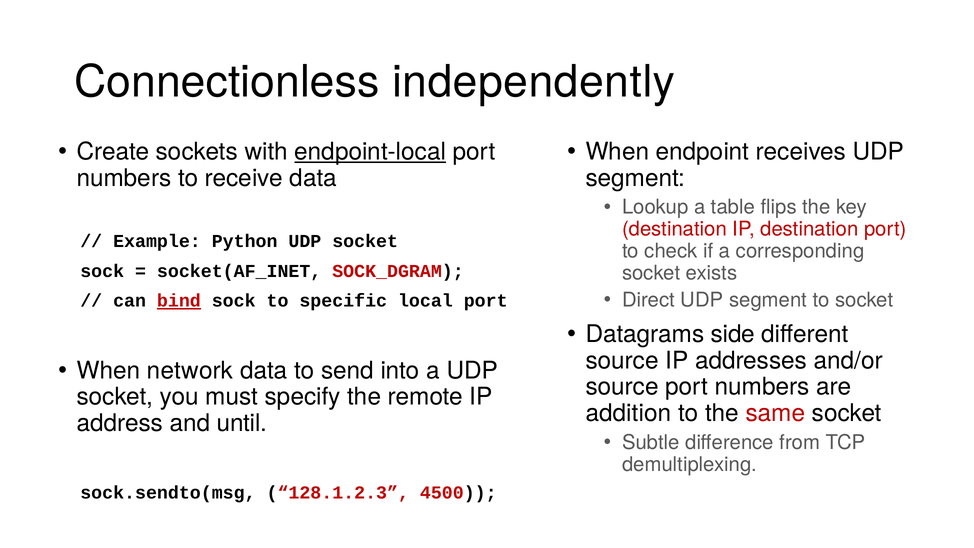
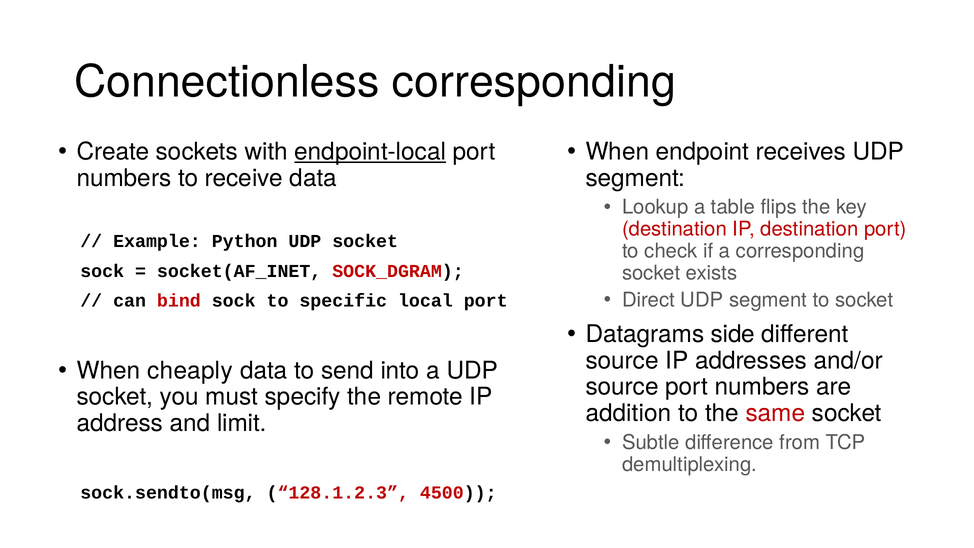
Connectionless independently: independently -> corresponding (534, 82)
bind underline: present -> none (179, 301)
network: network -> cheaply (190, 370)
until: until -> limit (242, 423)
